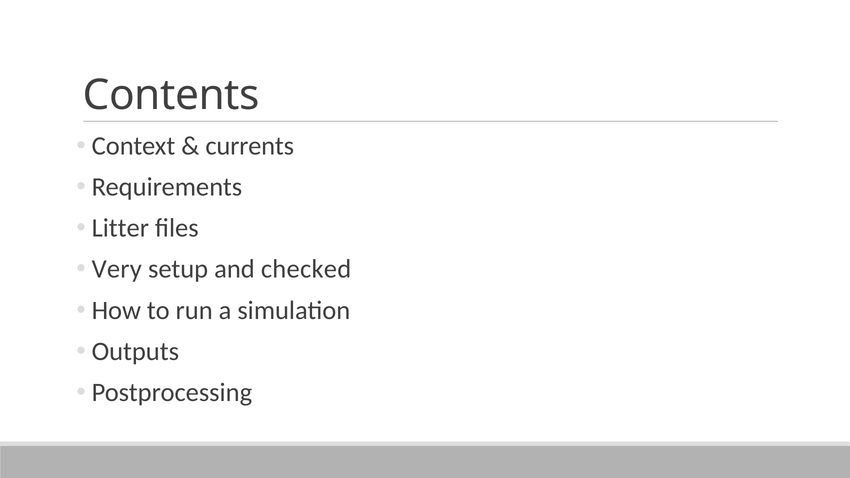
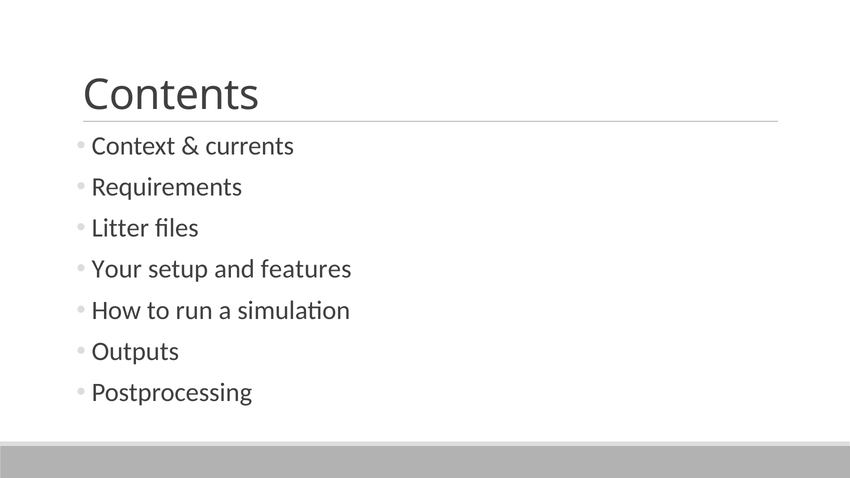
Very: Very -> Your (117, 269)
checked: checked -> features (306, 269)
